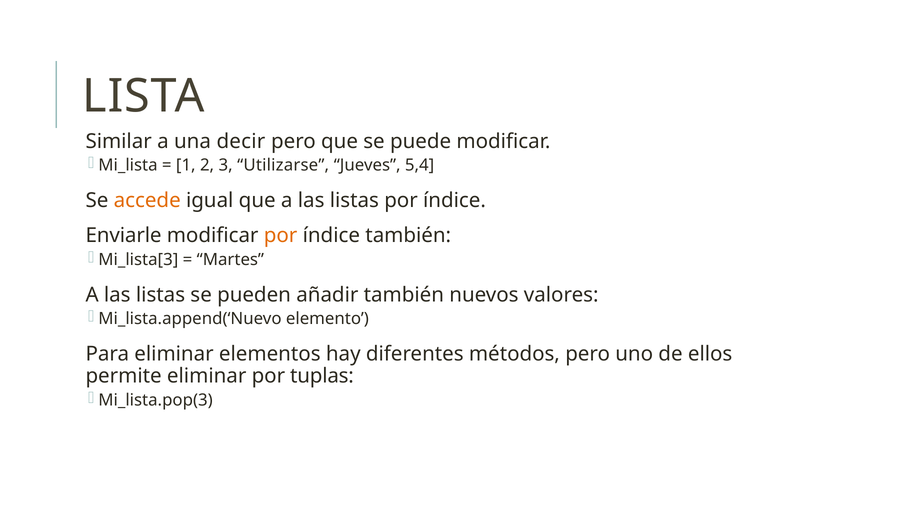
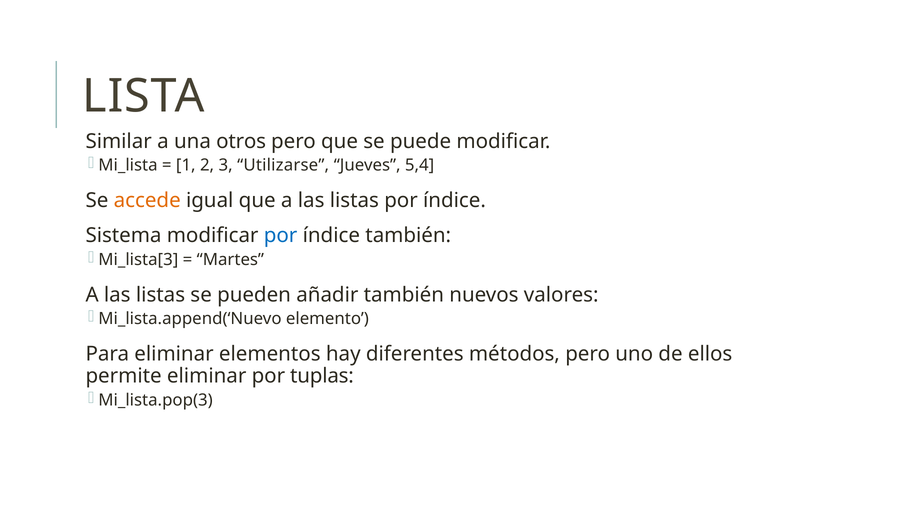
decir: decir -> otros (241, 141)
Enviarle: Enviarle -> Sistema (124, 236)
por colour: orange -> blue (281, 236)
